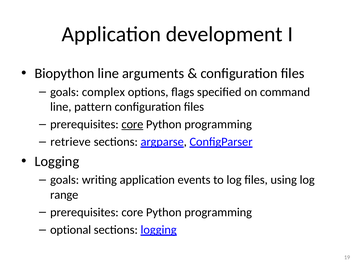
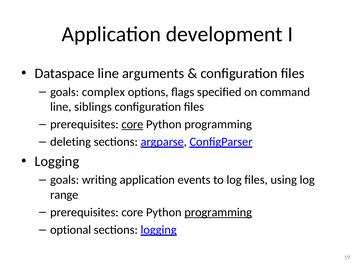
Biopython: Biopython -> Dataspace (65, 73)
pattern: pattern -> siblings (93, 107)
retrieve: retrieve -> deleting (71, 142)
programming underline: none -> present (218, 212)
